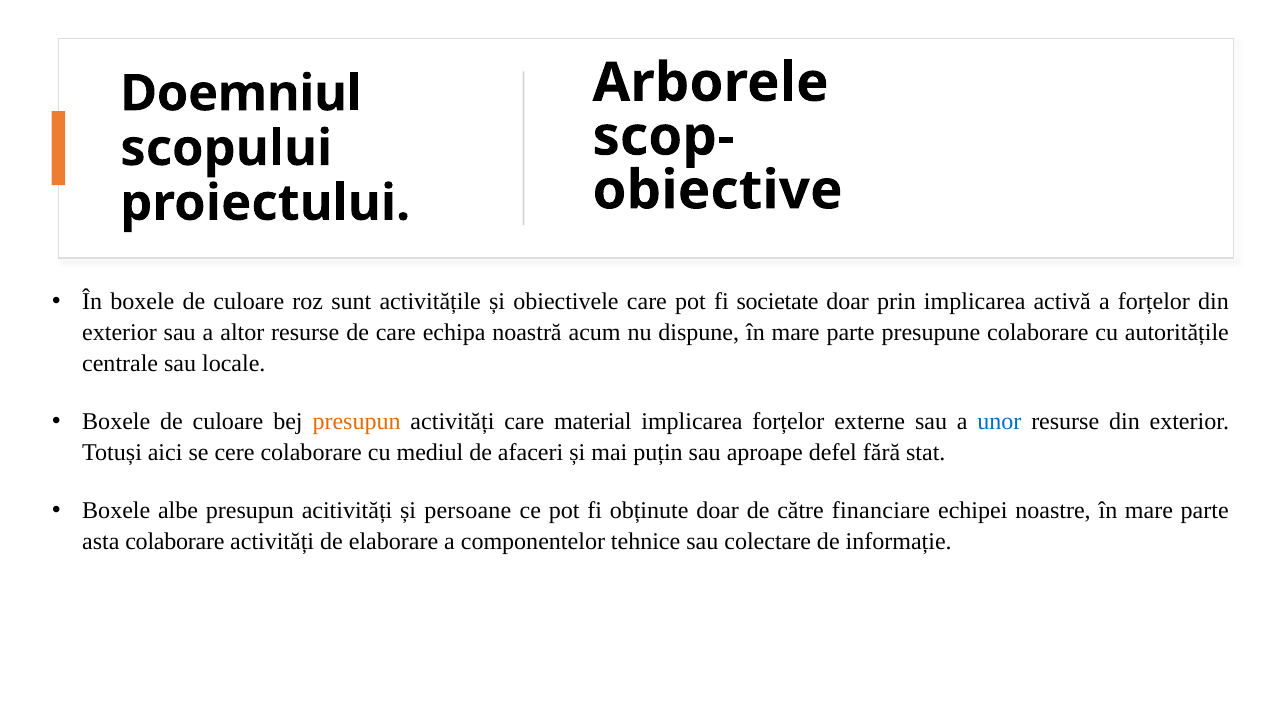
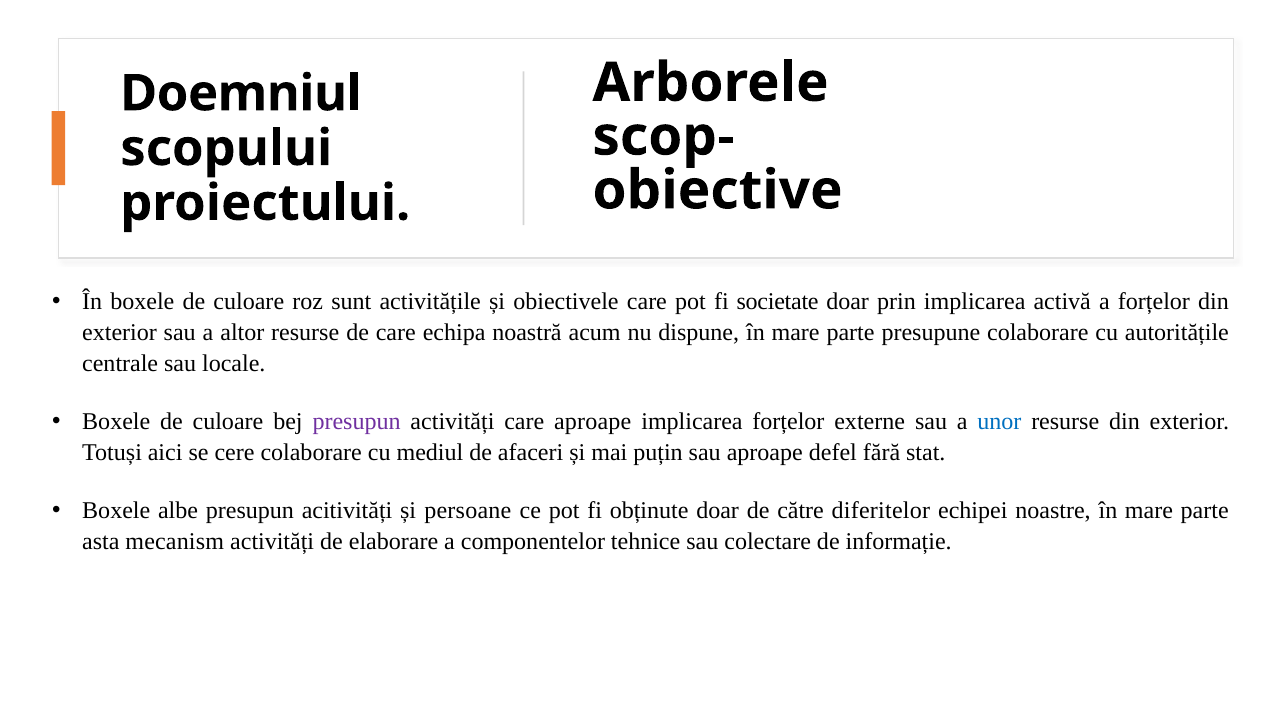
presupun colour: orange -> purple (357, 422)
care material: material -> aproape (593, 422)
financiare: financiare -> diferitelor (881, 511)
asta colaborare: colaborare -> mecanism (175, 542)
